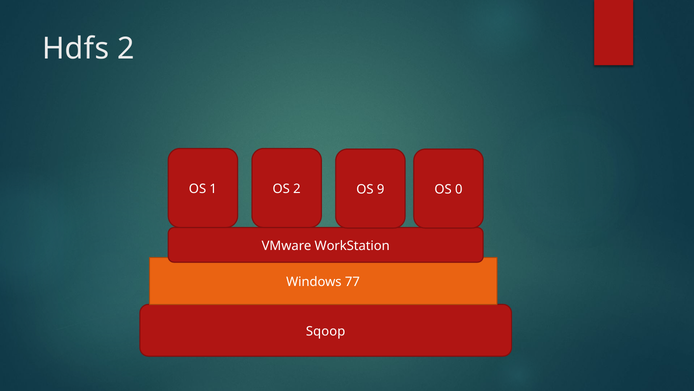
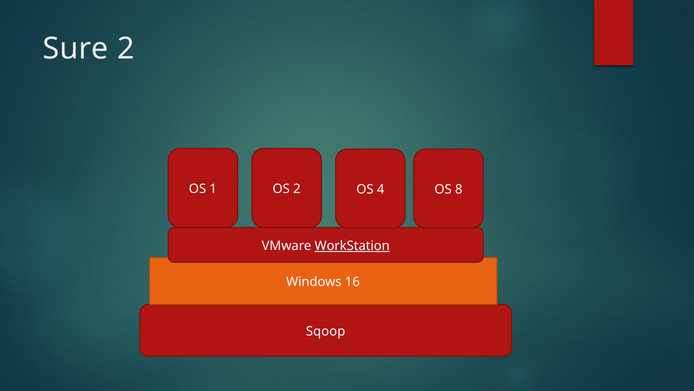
Hdfs: Hdfs -> Sure (76, 49)
9: 9 -> 4 (381, 189)
0: 0 -> 8 (459, 189)
WorkStation underline: none -> present (352, 245)
77: 77 -> 16 (352, 281)
